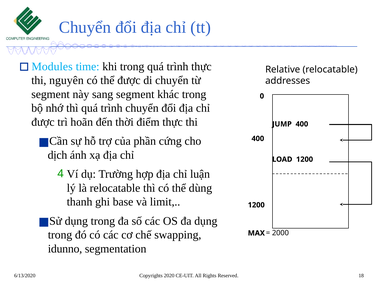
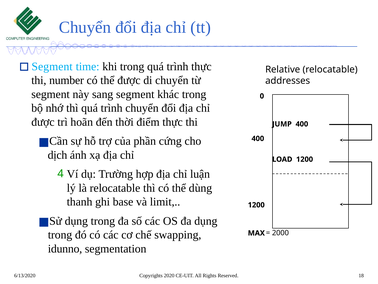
Modules: Modules -> Segment (52, 66)
nguyên: nguyên -> number (67, 80)
